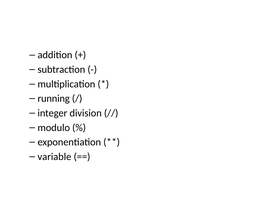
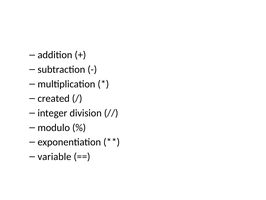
running: running -> created (54, 98)
